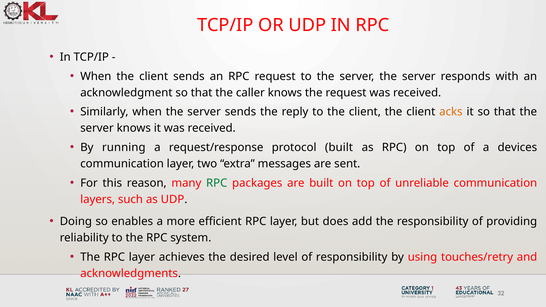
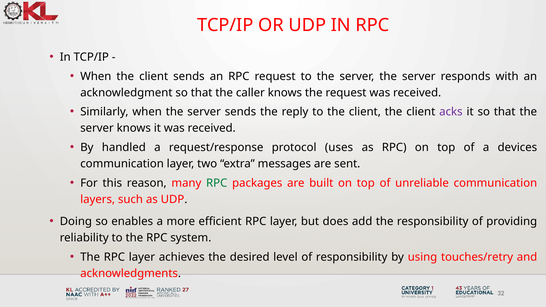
acks colour: orange -> purple (451, 112)
running: running -> handled (124, 147)
protocol built: built -> uses (339, 147)
